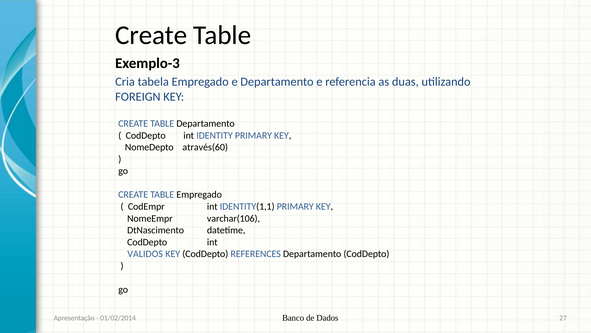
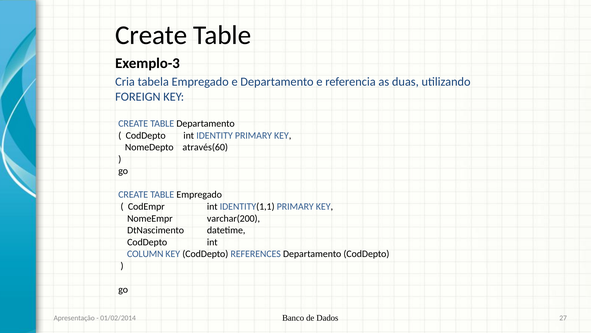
varchar(106: varchar(106 -> varchar(200 (233, 218)
VALIDOS: VALIDOS -> COLUMN (145, 253)
